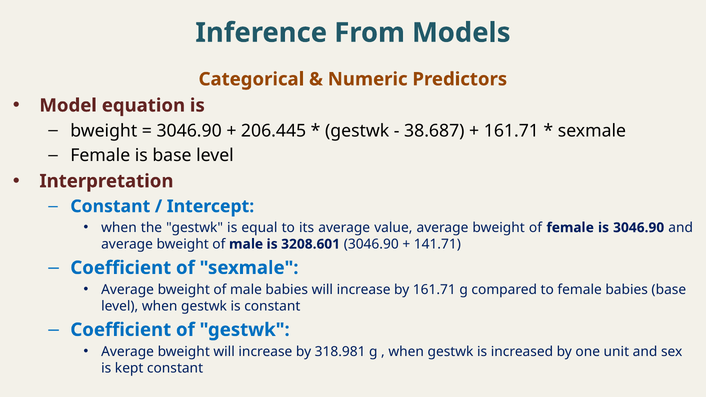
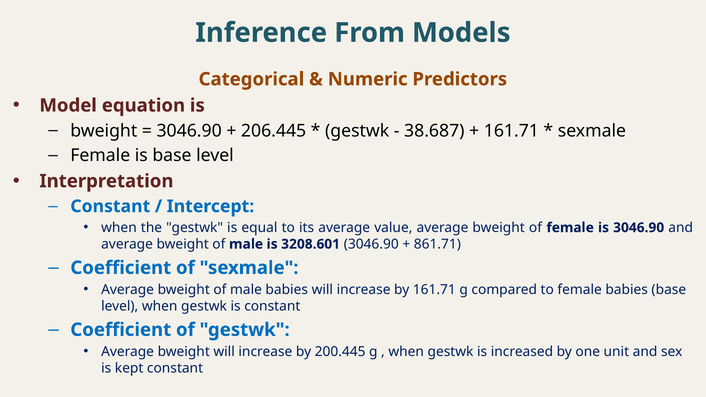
141.71: 141.71 -> 861.71 (437, 244)
318.981: 318.981 -> 200.445 (340, 352)
